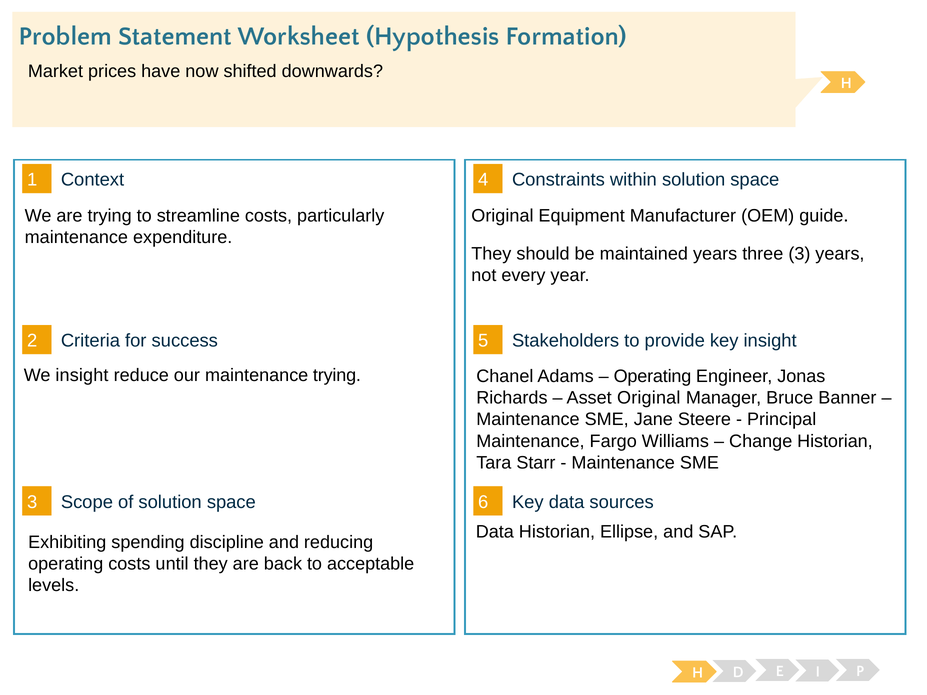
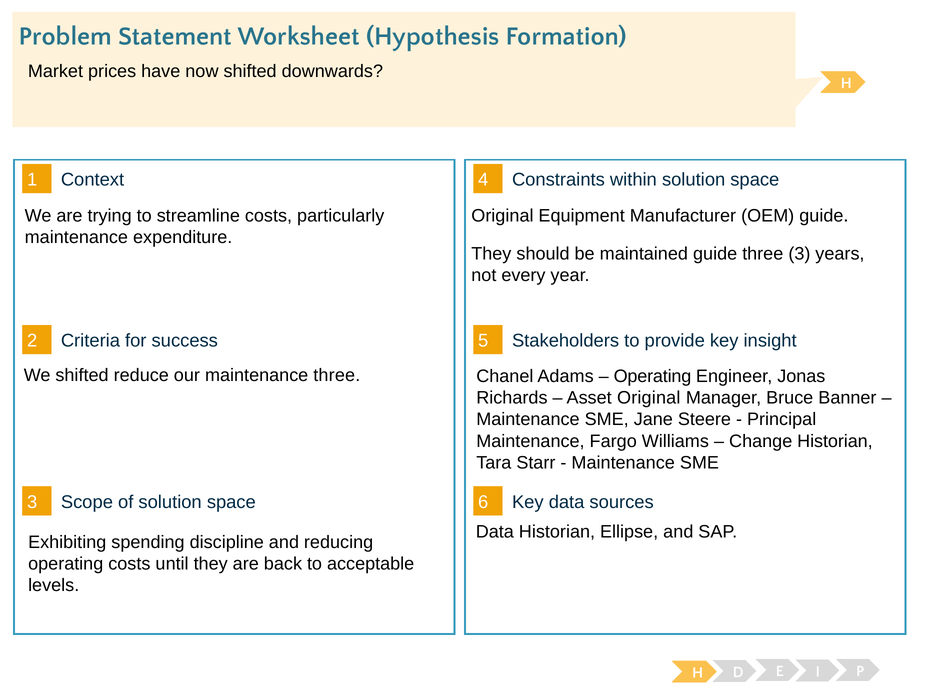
maintained years: years -> guide (715, 254)
We insight: insight -> shifted (82, 375)
maintenance trying: trying -> three (337, 375)
